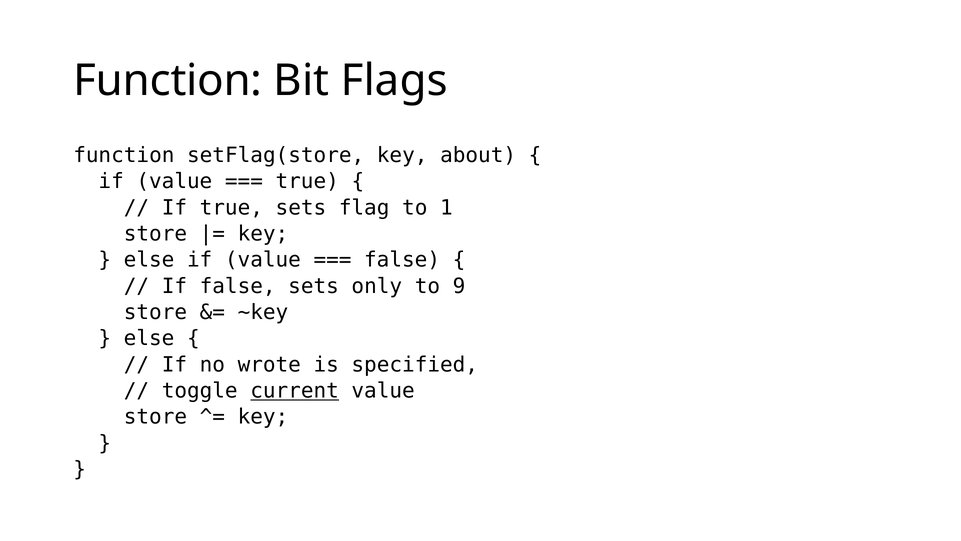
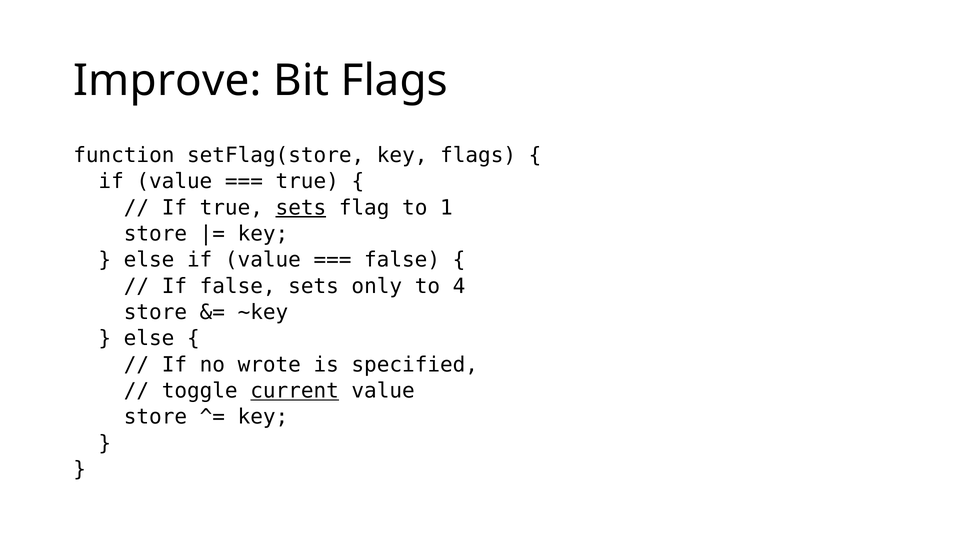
Function: Function -> Improve (168, 81)
key about: about -> flags (478, 155)
sets underline: none -> present (301, 207)
9: 9 -> 4 (459, 286)
